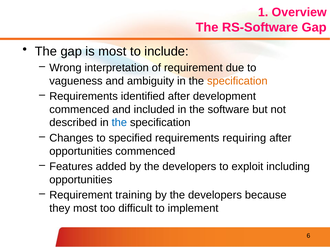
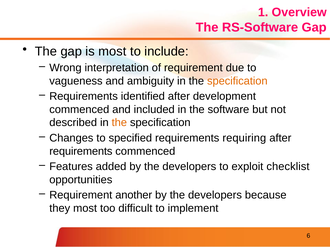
the colour: blue -> orange (119, 123)
opportunities: opportunities -> requirements (81, 151)
including: including -> checklist (288, 167)
training: training -> another (134, 195)
